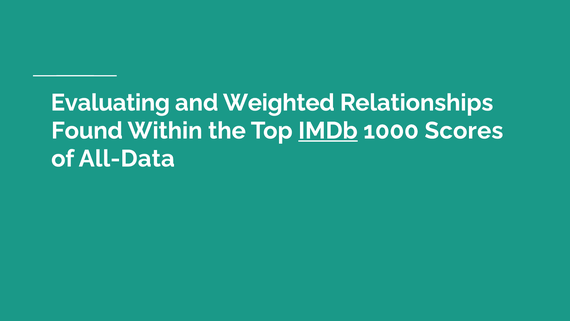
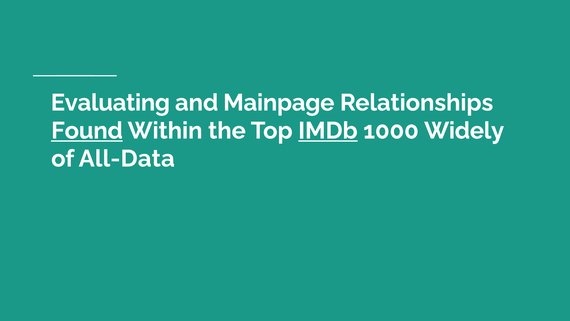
Weighted: Weighted -> Mainpage (279, 103)
Found underline: none -> present (87, 131)
Scores: Scores -> Widely (464, 131)
